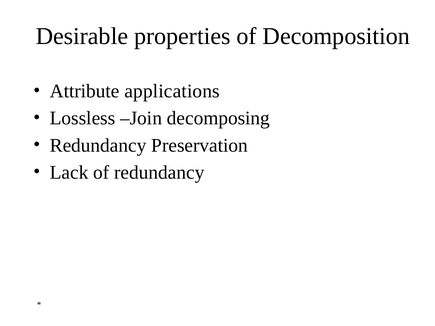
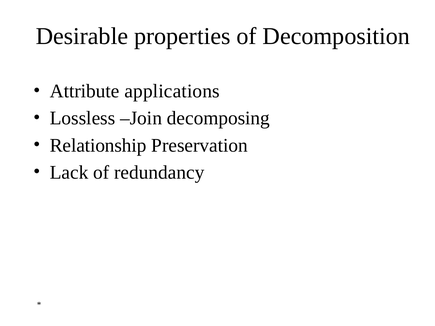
Redundancy: Redundancy -> Relationship (98, 145)
